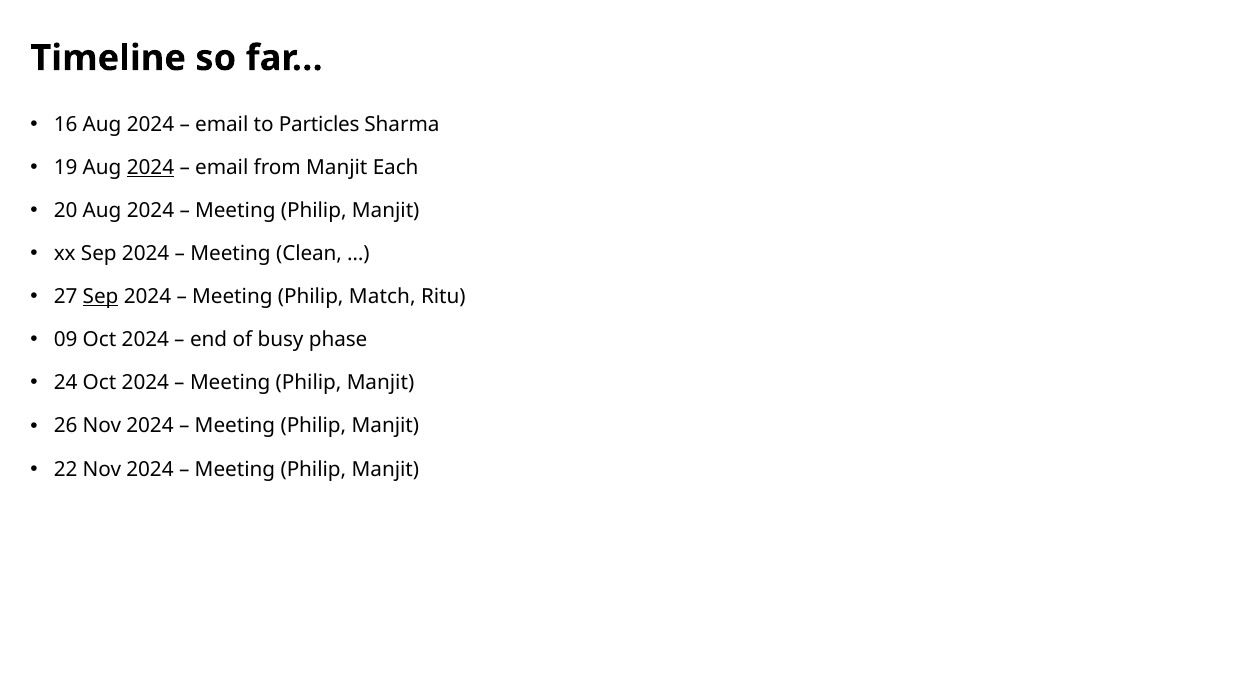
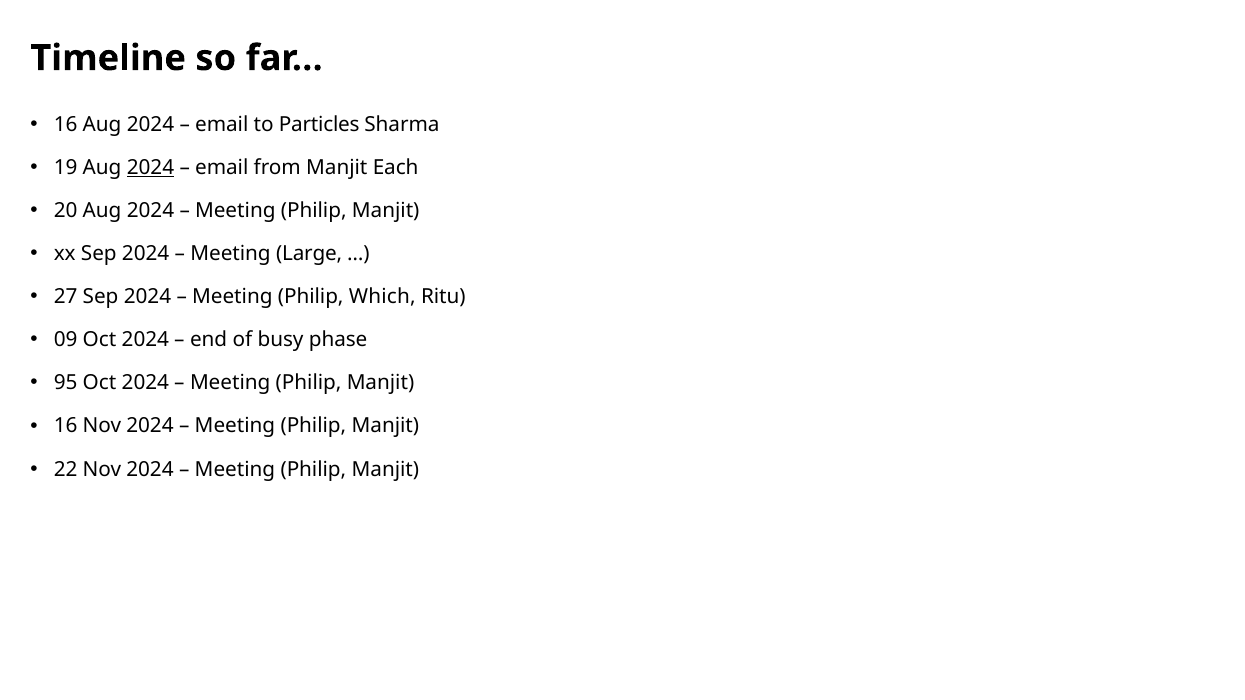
Clean: Clean -> Large (309, 254)
Sep underline: present -> none (101, 297)
Match: Match -> Which (382, 297)
24: 24 -> 95 (66, 383)
26: 26 -> 16 (66, 426)
